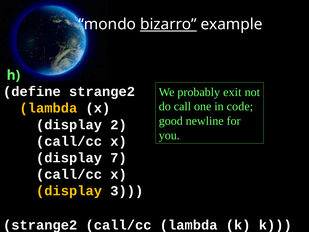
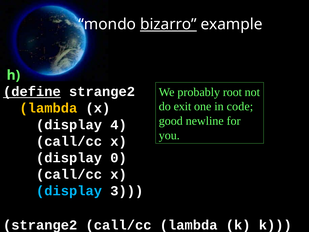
define underline: none -> present (32, 92)
exit: exit -> root (232, 92)
call: call -> exit (182, 106)
2: 2 -> 4 (119, 125)
7: 7 -> 0 (119, 158)
display colour: yellow -> light blue (69, 191)
